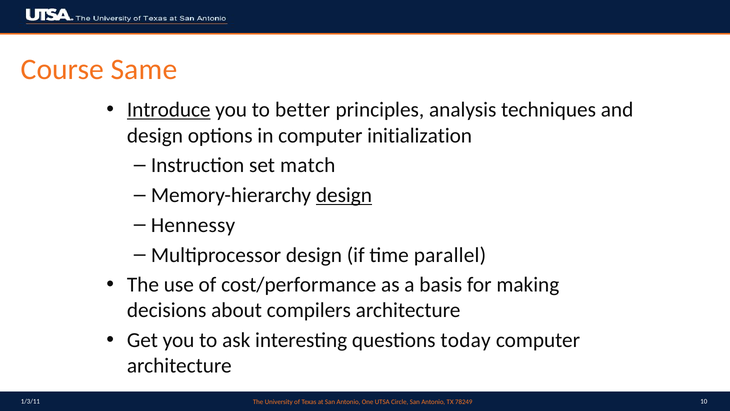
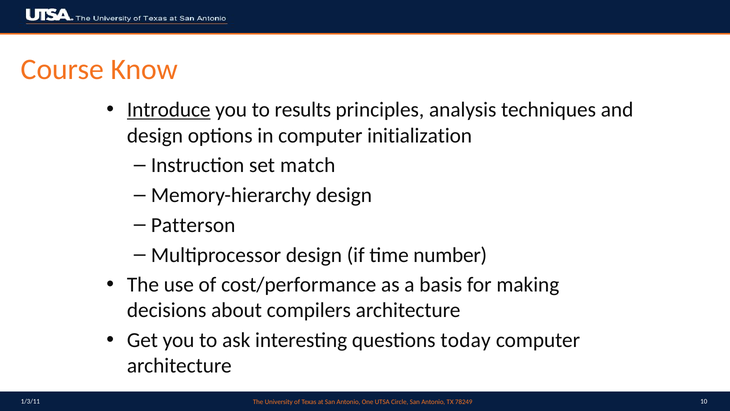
Same: Same -> Know (144, 69)
better: better -> results (303, 110)
design underline: present -> none (344, 195)
Hennessy: Hennessy -> Patterson (193, 225)
parallel: parallel -> number (450, 255)
